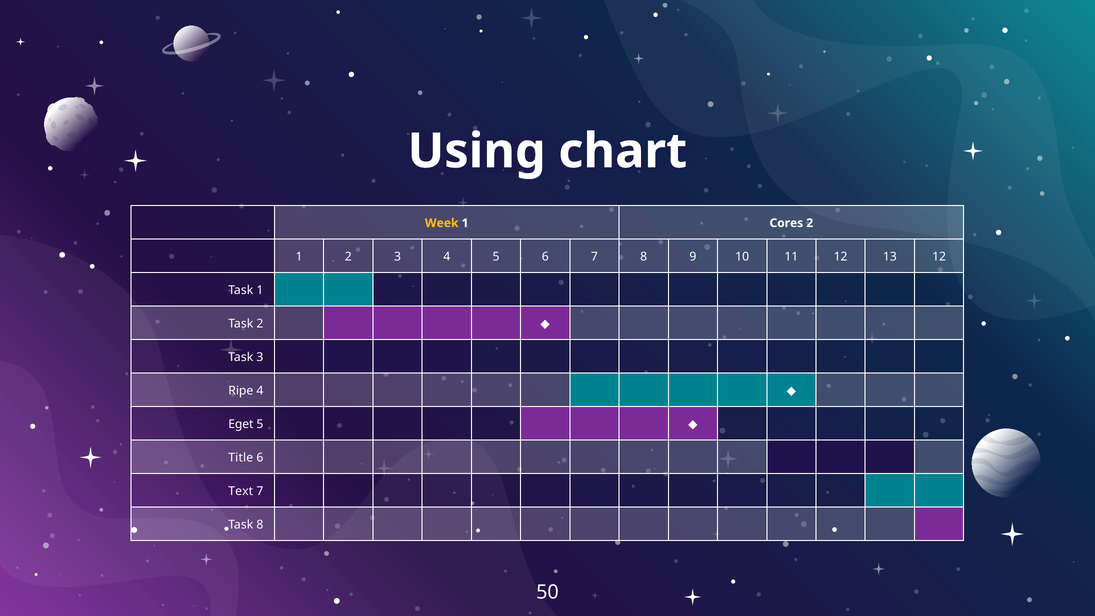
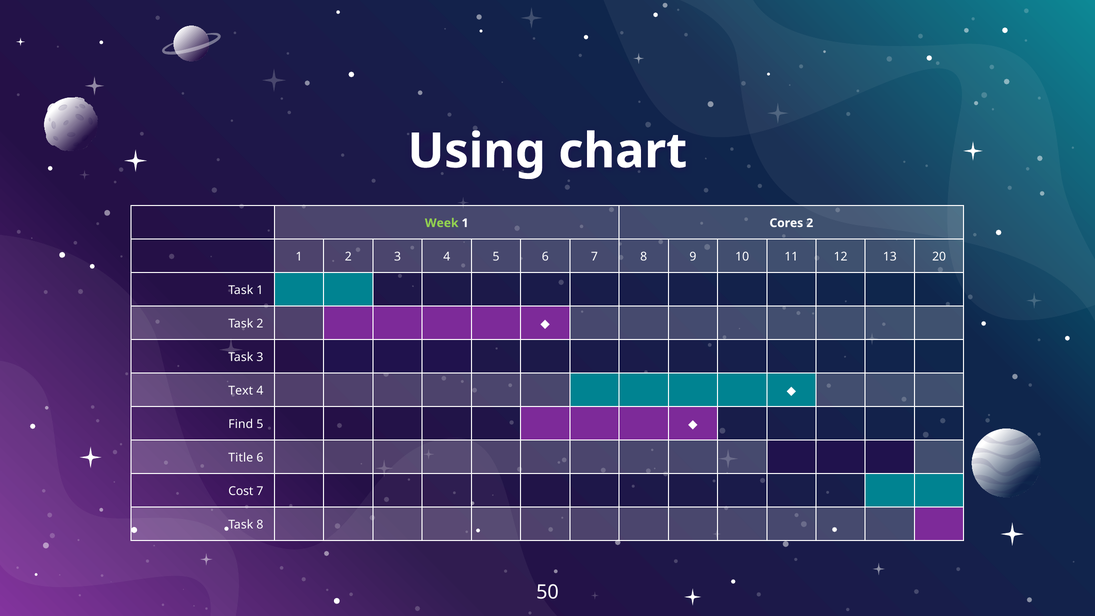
Week colour: yellow -> light green (442, 223)
13 12: 12 -> 20 (939, 257)
Ripe: Ripe -> Text (241, 391)
Eget: Eget -> Find (241, 424)
Text: Text -> Cost (241, 491)
